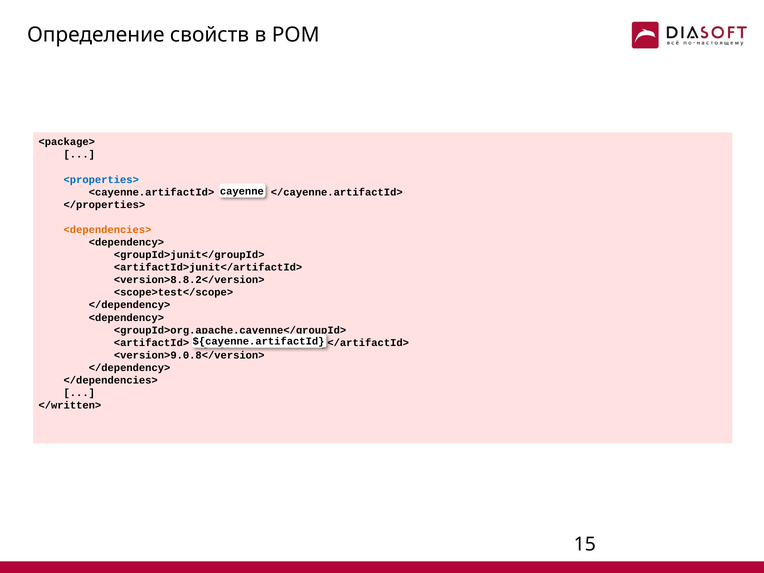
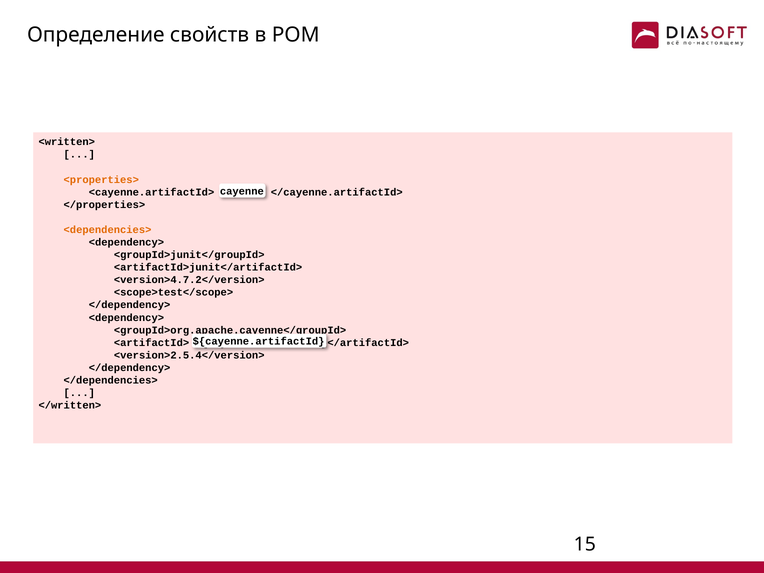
<package>: <package> -> <written> (67, 142)
<properties> colour: blue -> orange (101, 180)
<version>8.8.2</version>: <version>8.8.2</version> -> <version>4.7.2</version> (189, 280)
<version>9.0.8</version>: <version>9.0.8</version> -> <version>2.5.4</version> (189, 355)
